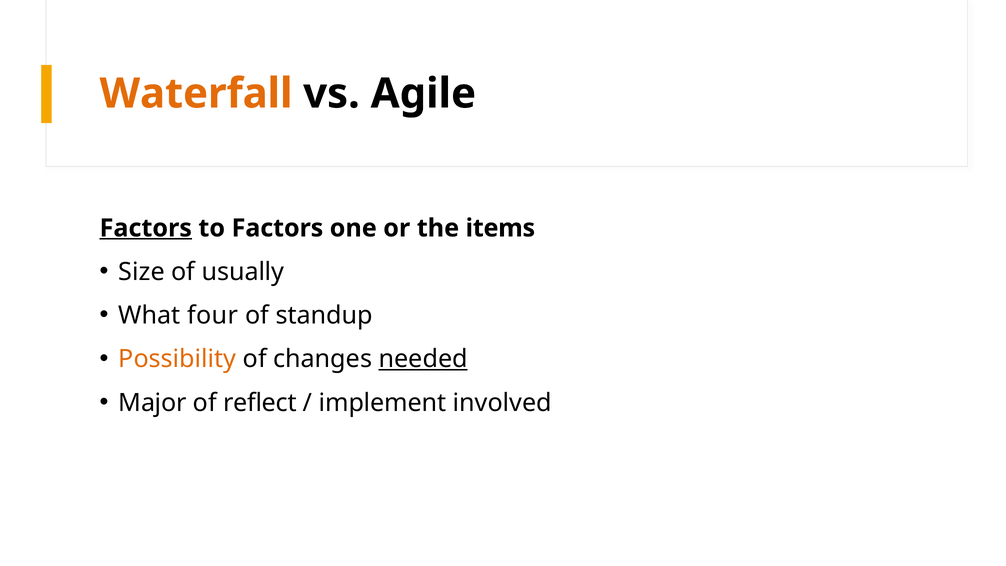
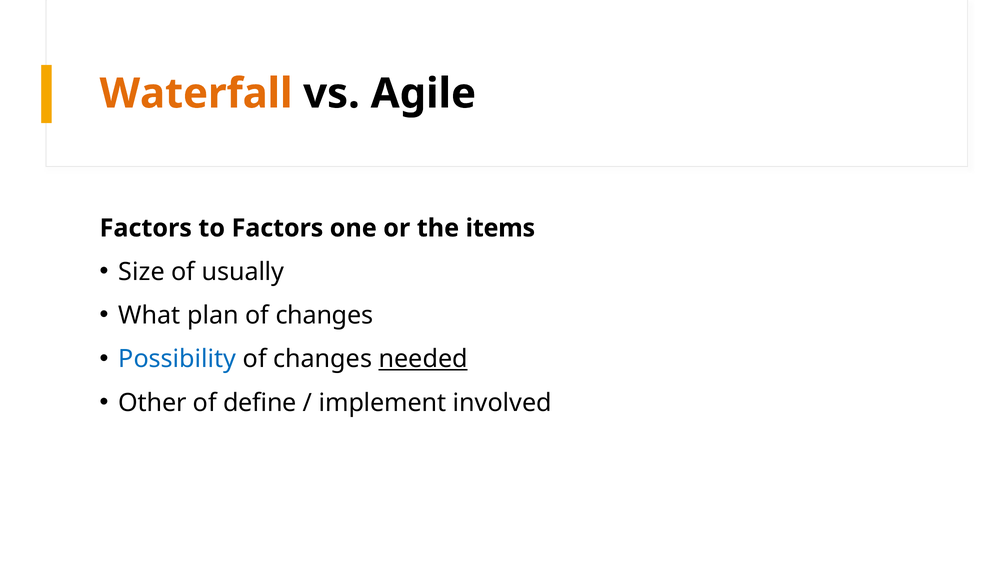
Factors underline: present -> none (146, 228)
four: four -> plan (213, 315)
standup: standup -> changes (324, 315)
Possibility colour: orange -> blue (177, 359)
Major: Major -> Other (153, 403)
reflect: reflect -> define (260, 403)
